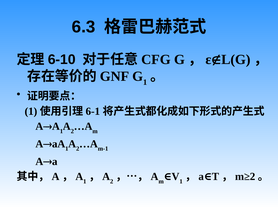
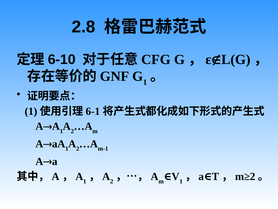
6.3: 6.3 -> 2.8 (84, 27)
